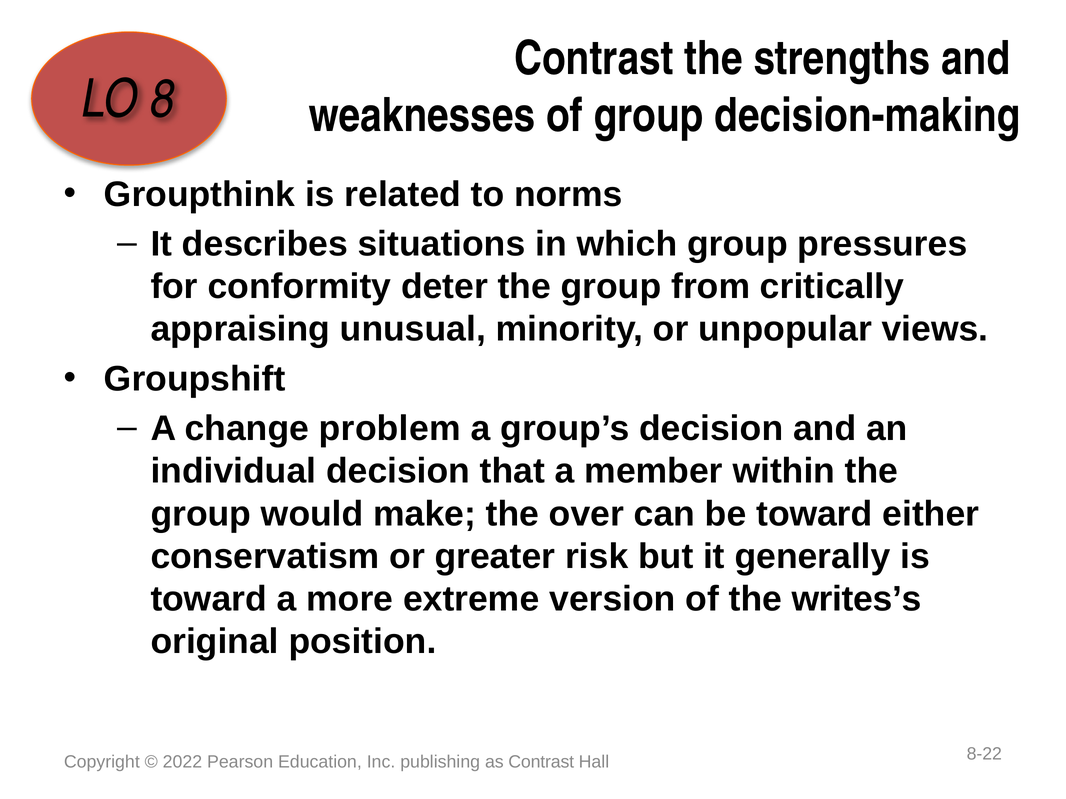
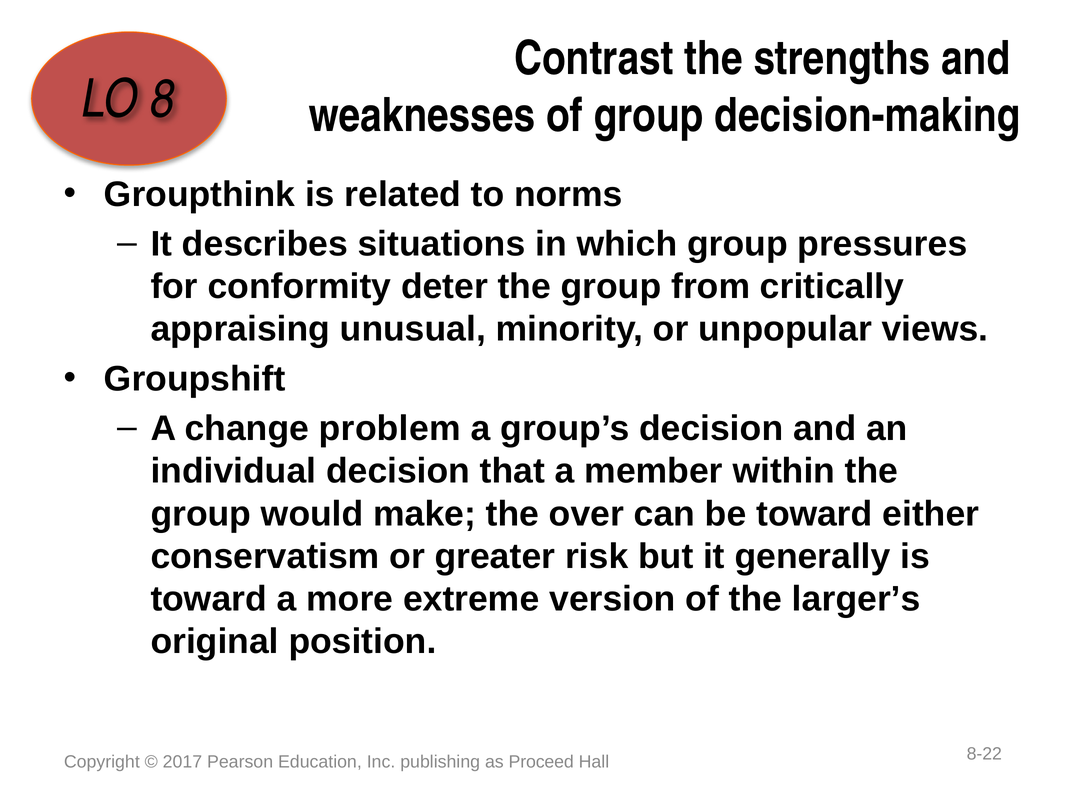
writes’s: writes’s -> larger’s (856, 599)
2022: 2022 -> 2017 (182, 763)
as Contrast: Contrast -> Proceed (541, 763)
